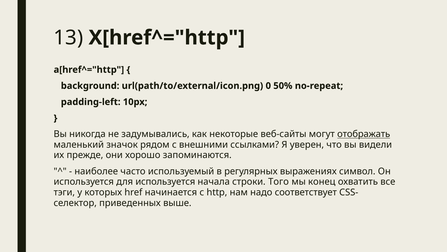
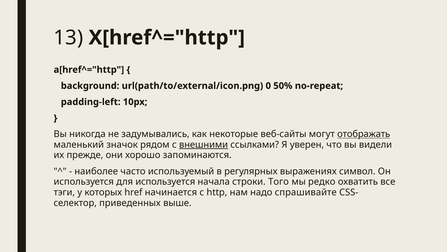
внешними underline: none -> present (203, 144)
конец: конец -> редко (322, 181)
соответствует: соответствует -> спрашивайте (306, 192)
